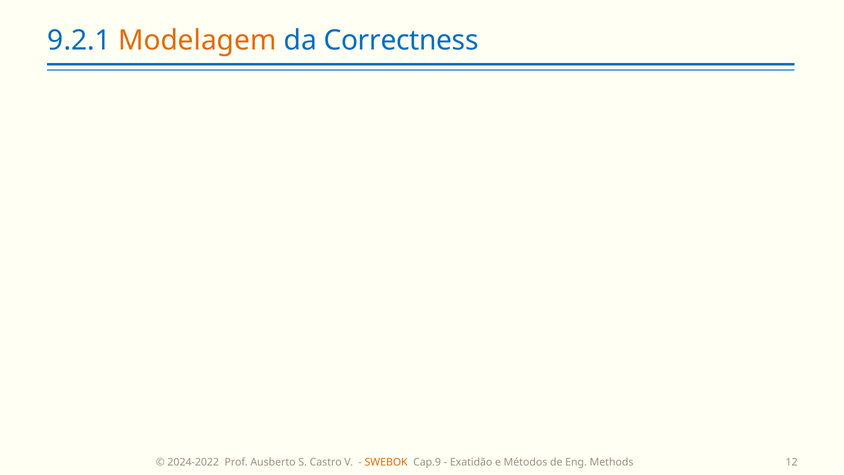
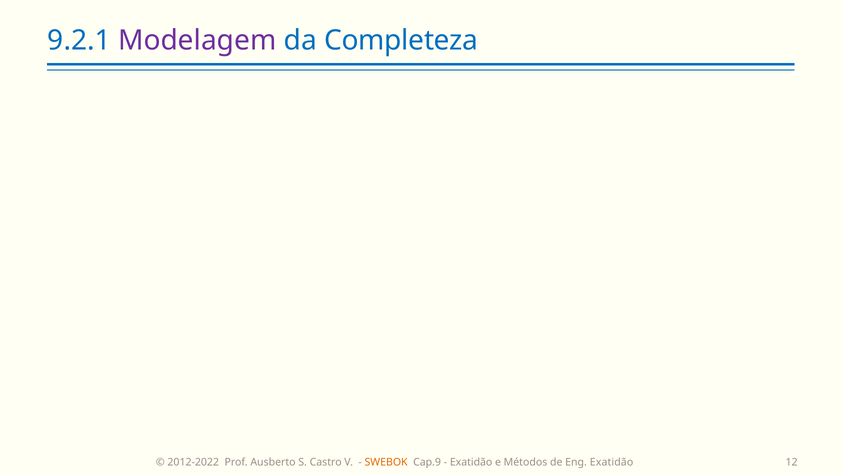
Modelagem colour: orange -> purple (197, 40)
Correctness: Correctness -> Completeza (401, 40)
2024-2022: 2024-2022 -> 2012-2022 (193, 462)
Eng Methods: Methods -> Exatidão (612, 462)
